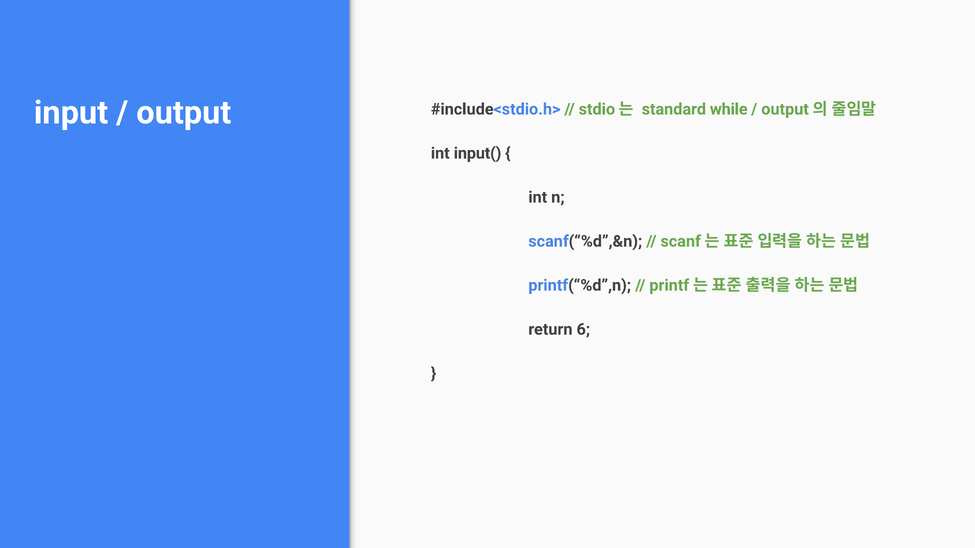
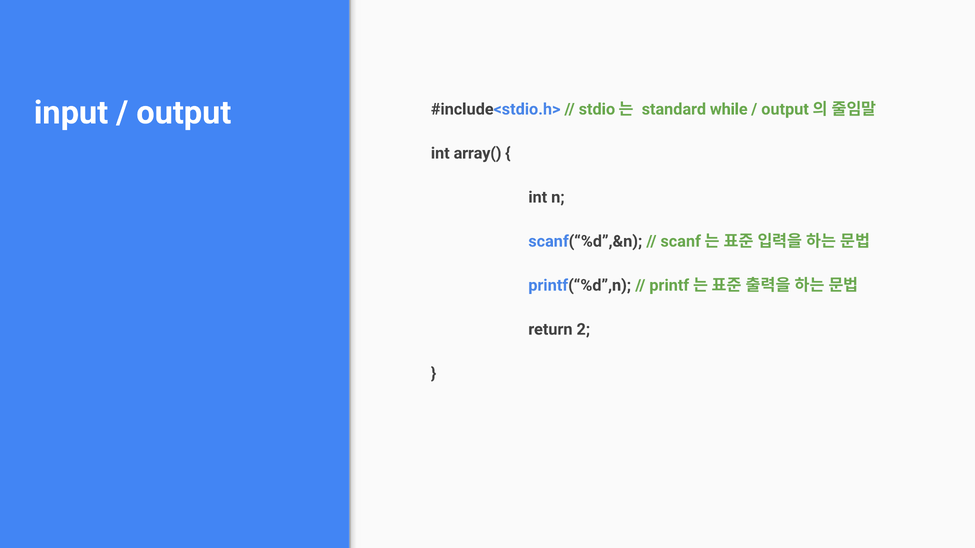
input(: input( -> array( (478, 153)
6: 6 -> 2 (583, 330)
